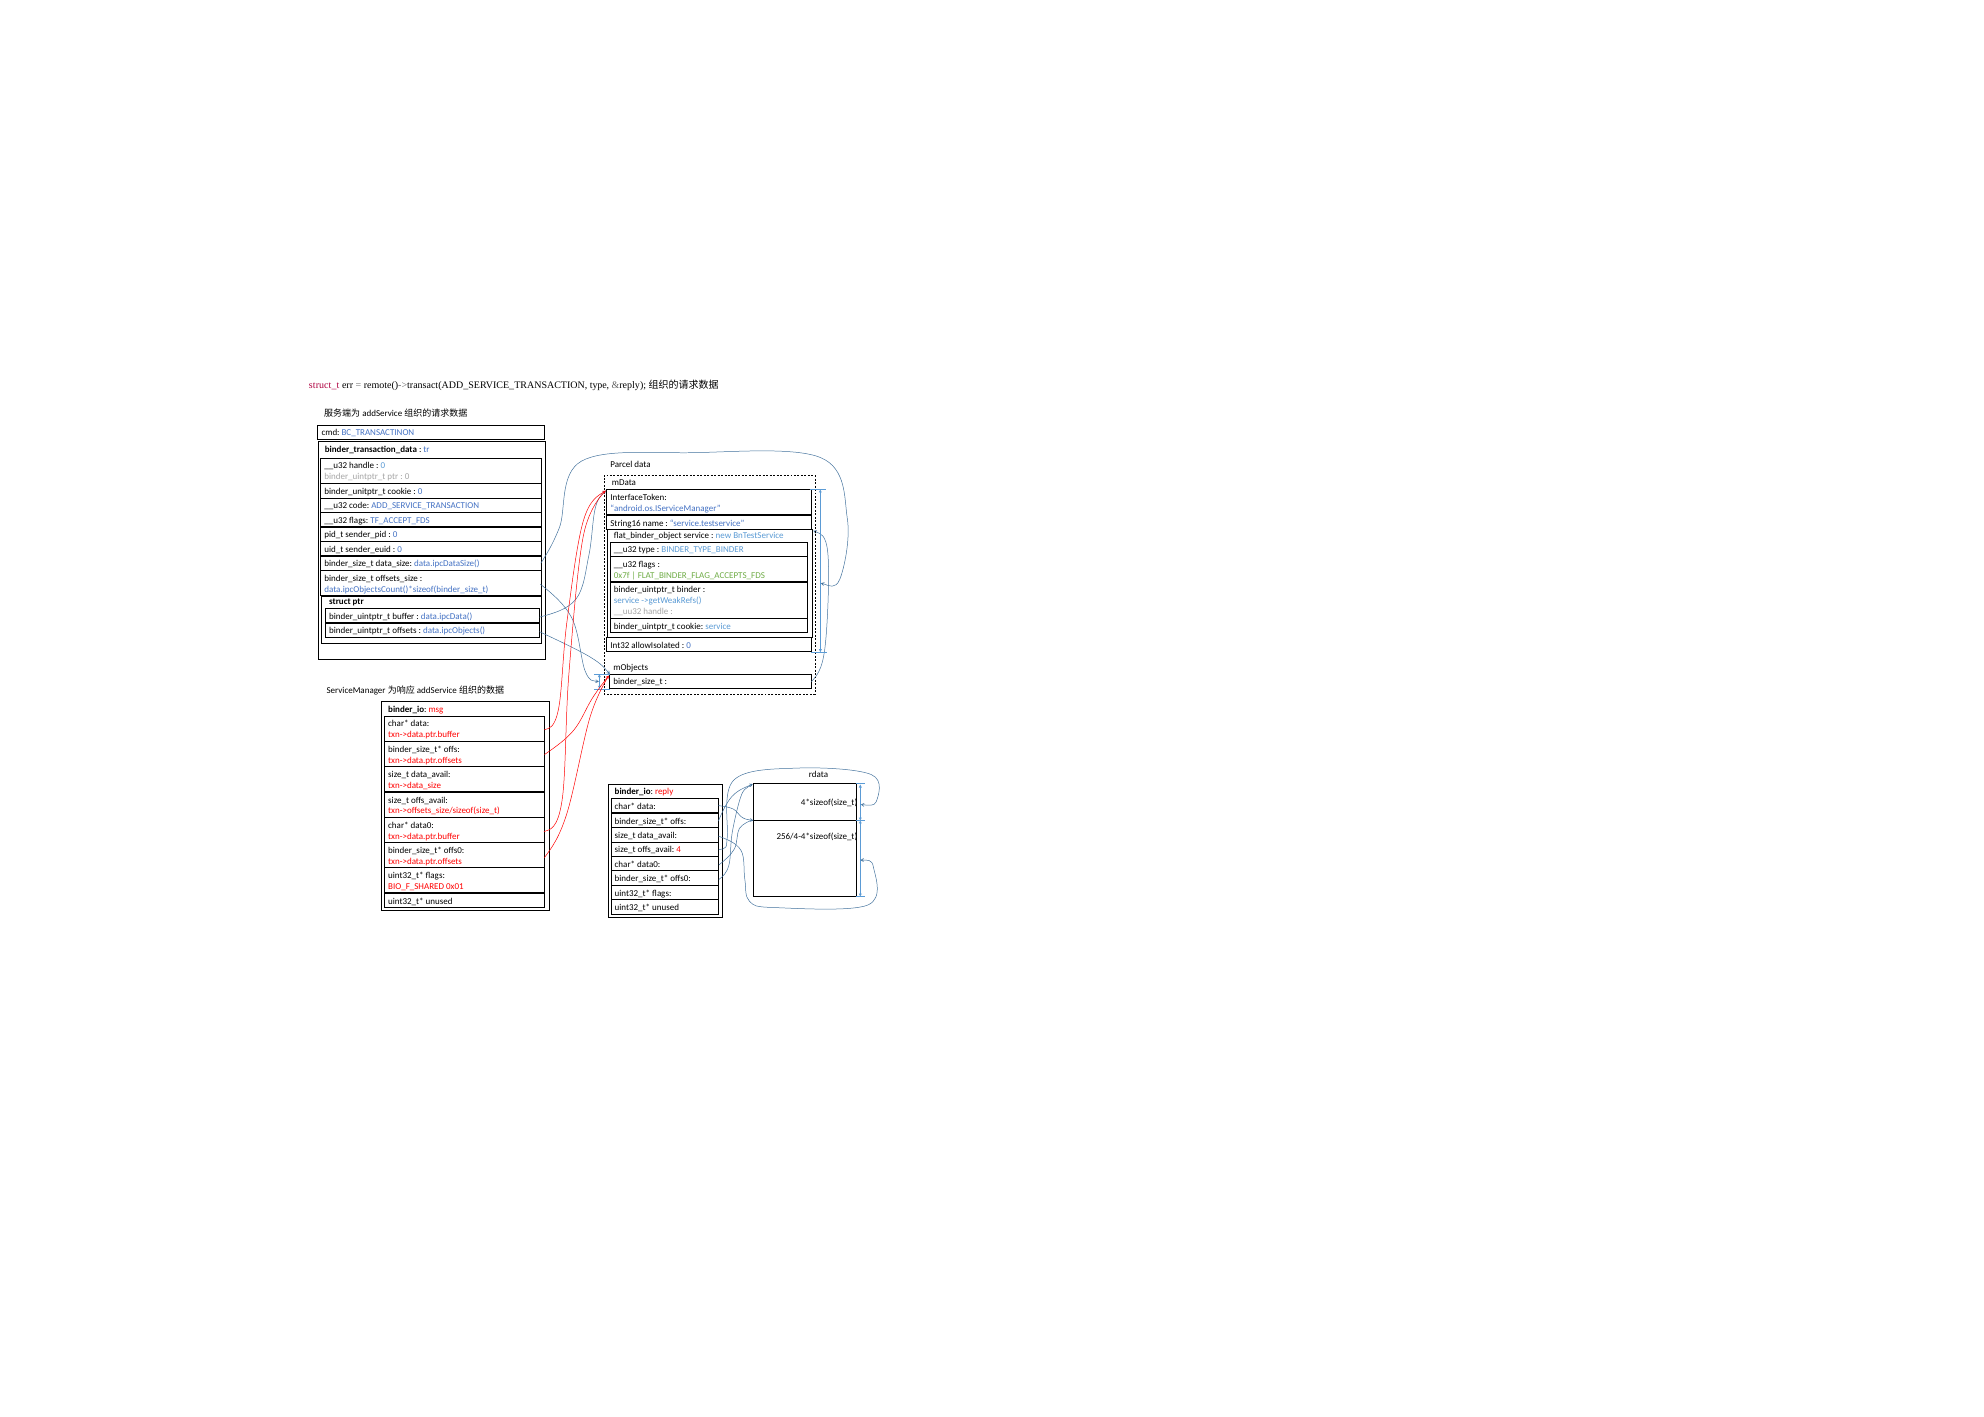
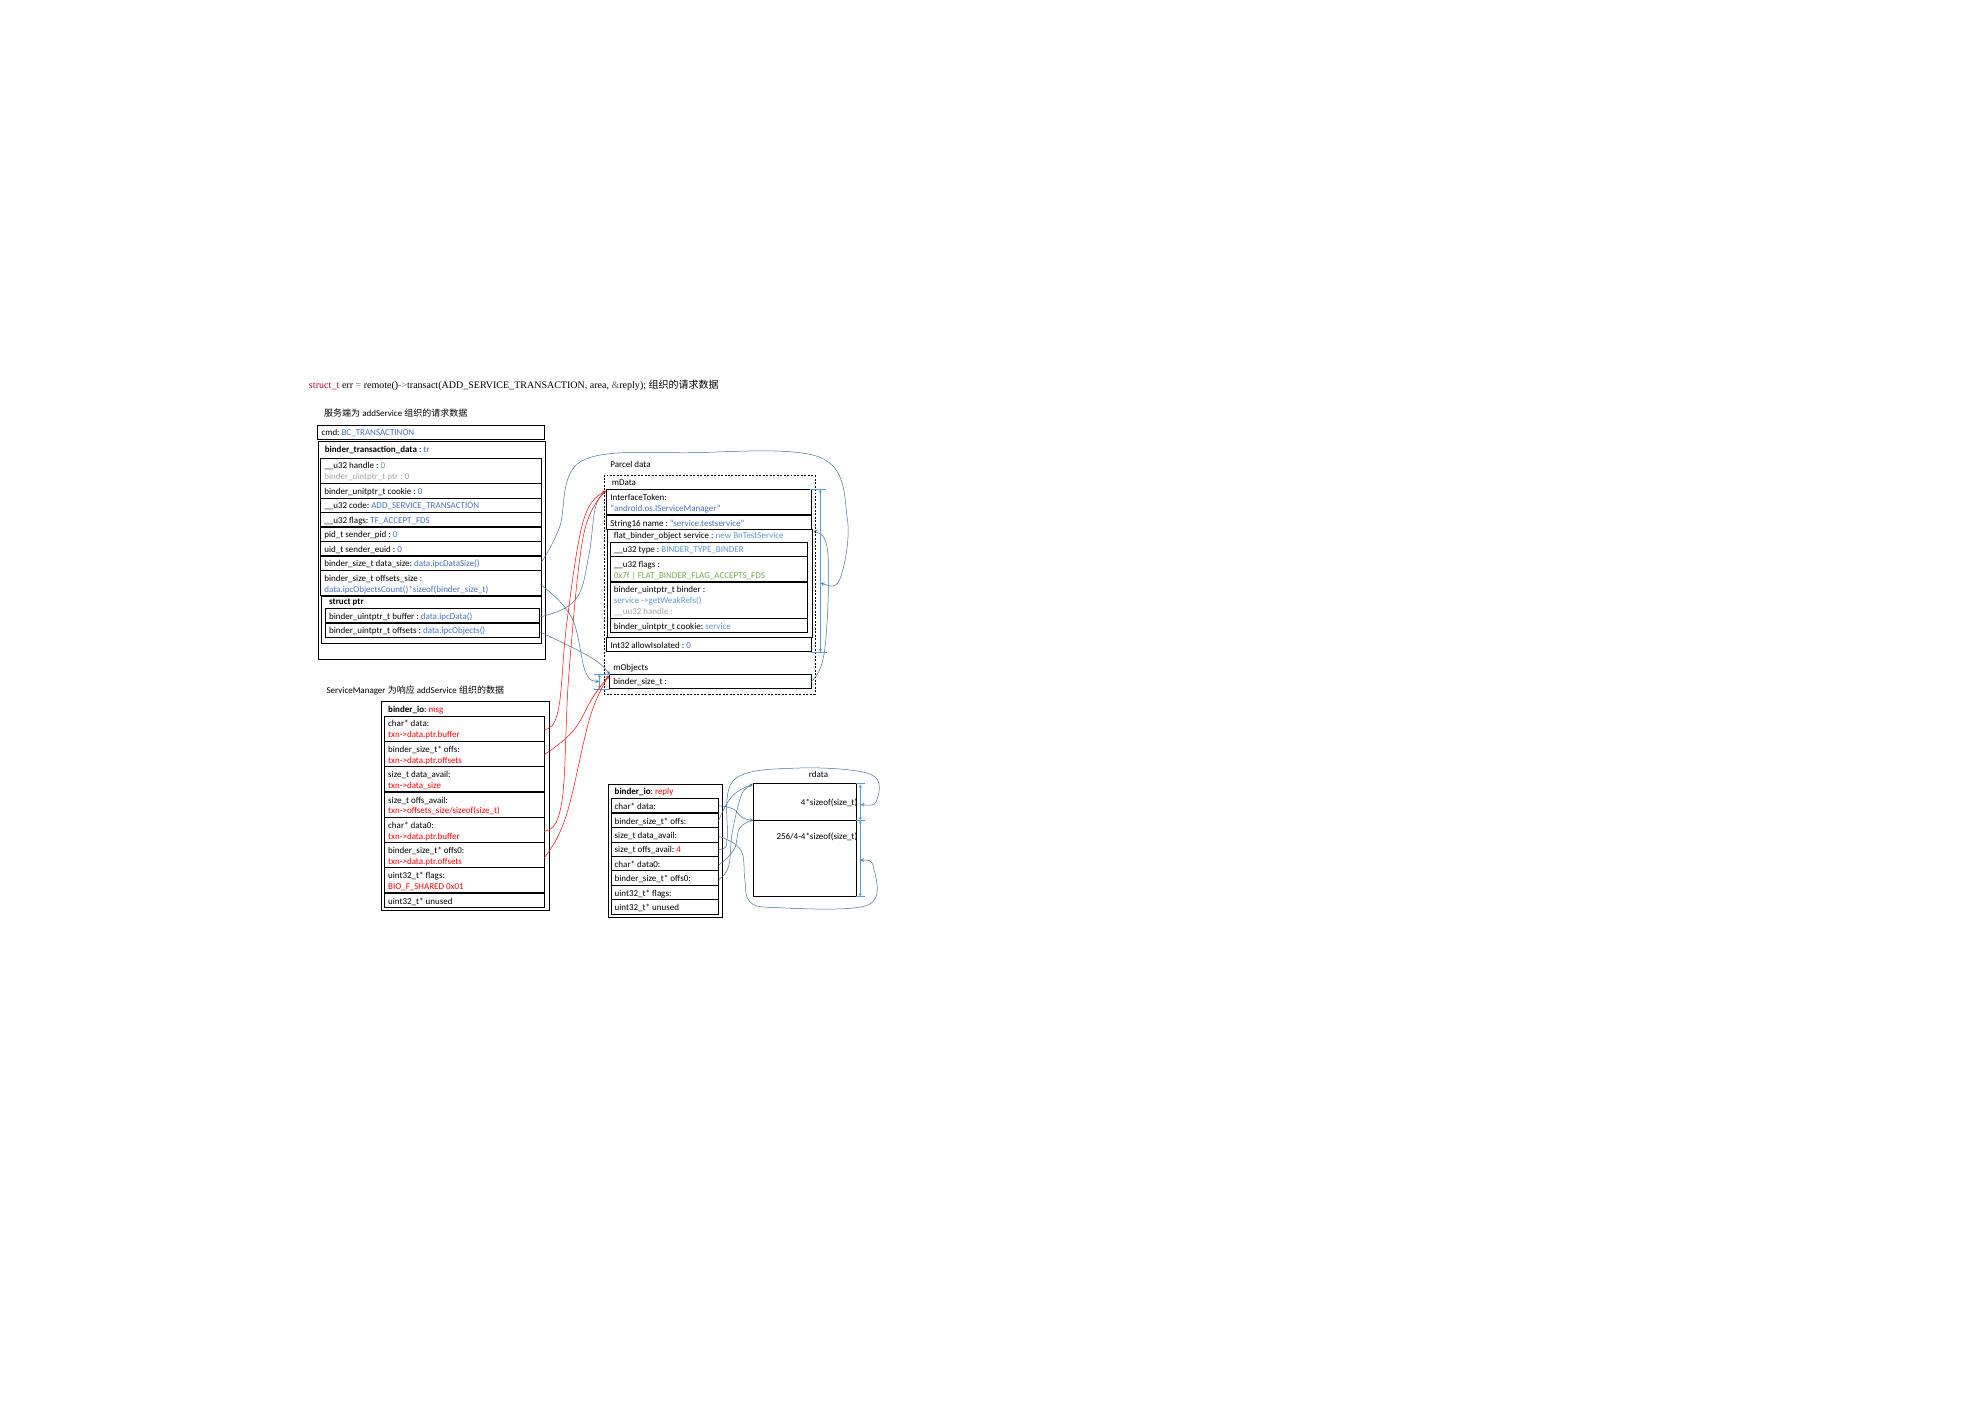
remote()->transact(ADD_SERVICE_TRANSACTION type: type -> area (599, 385)
